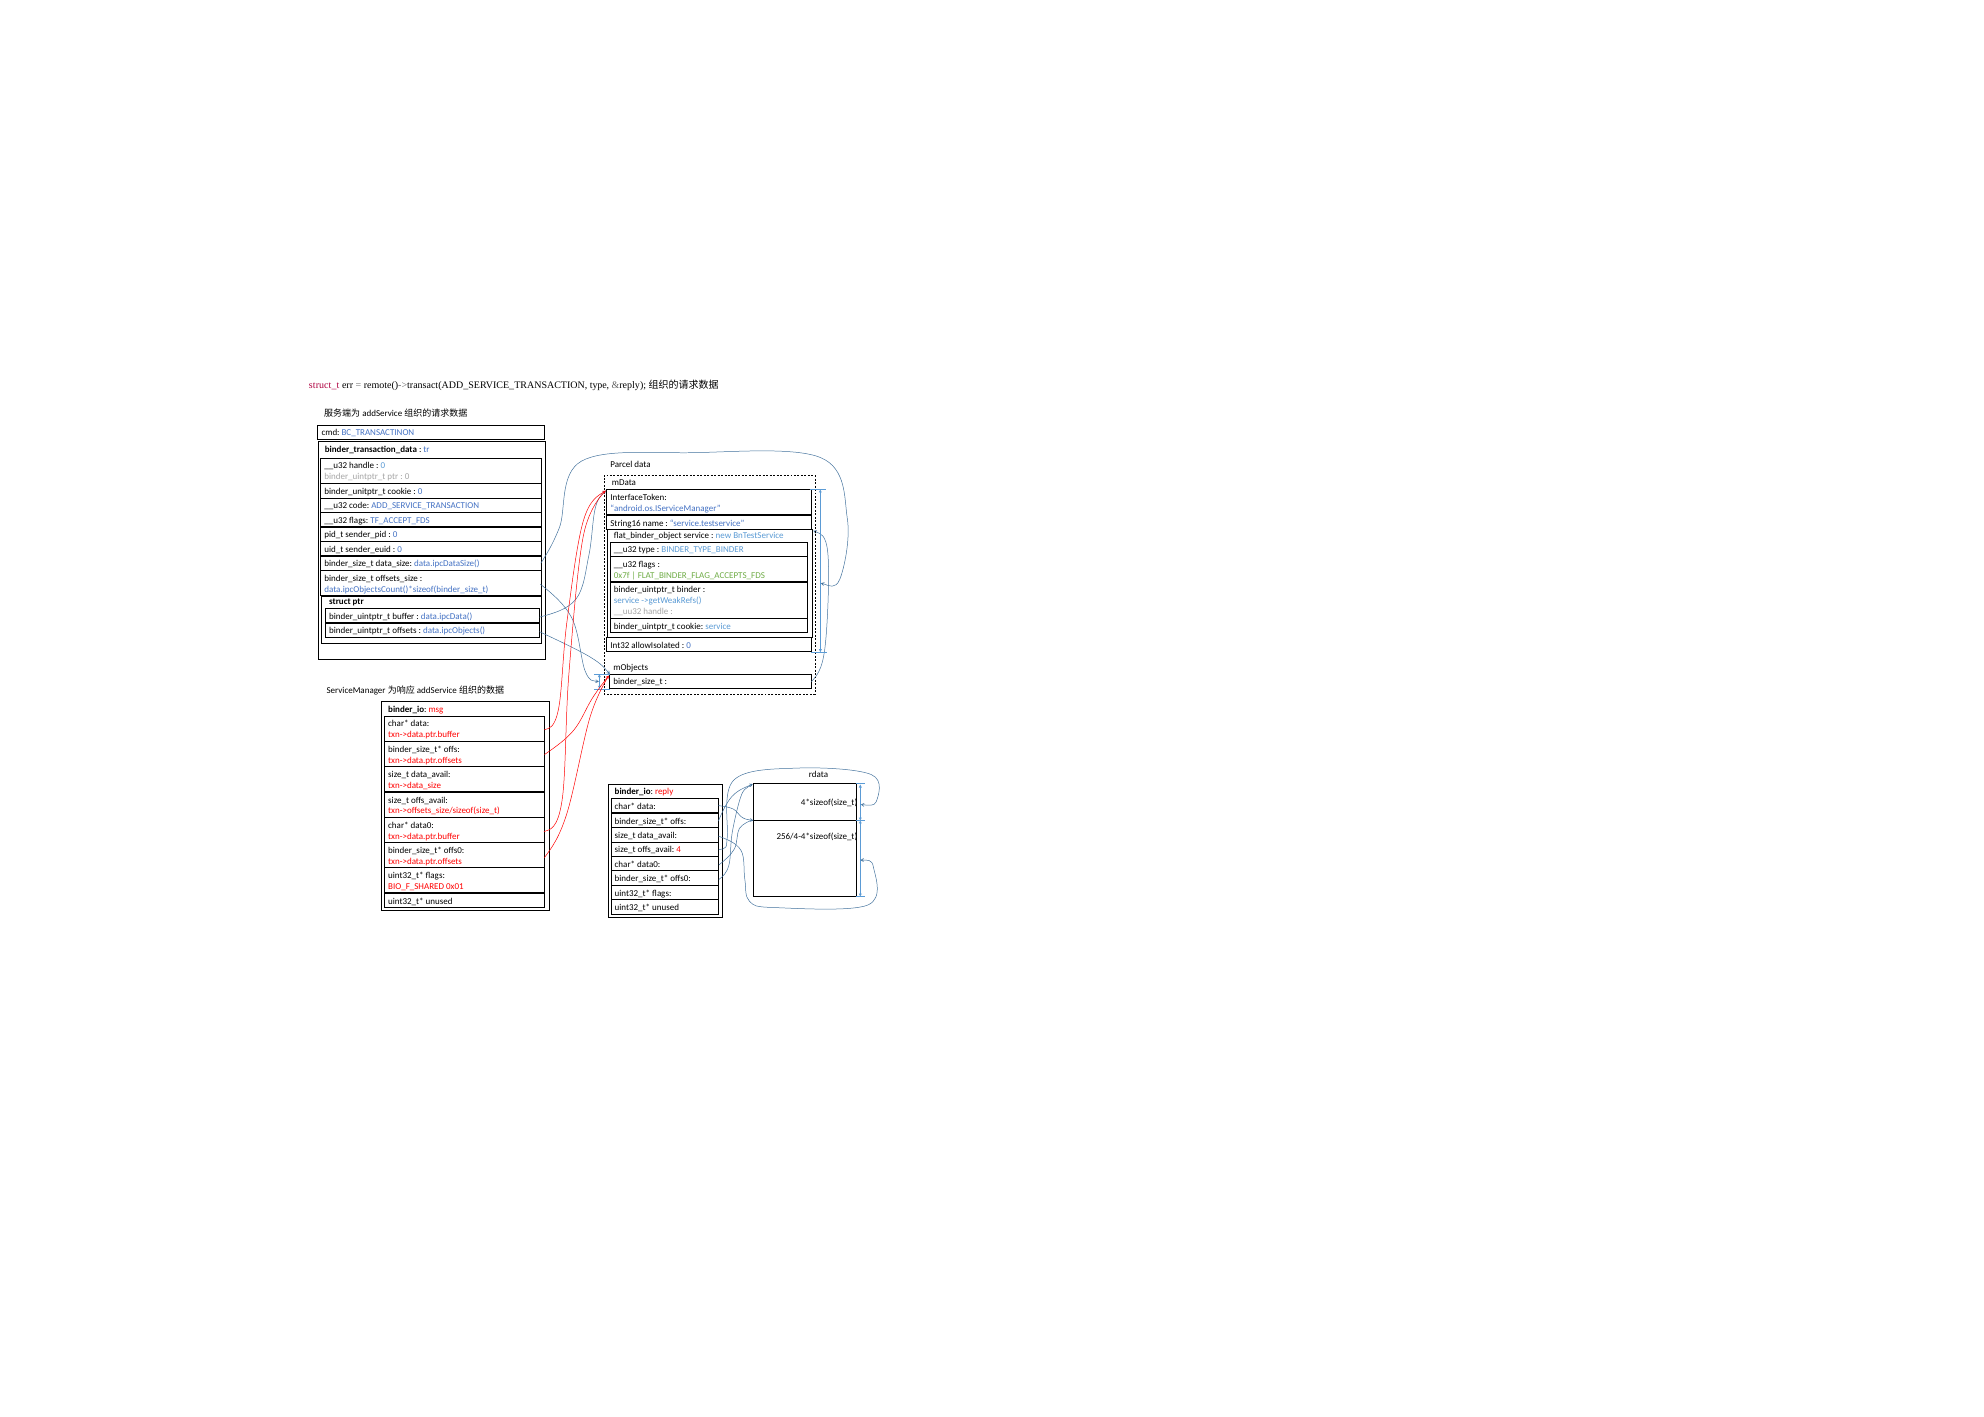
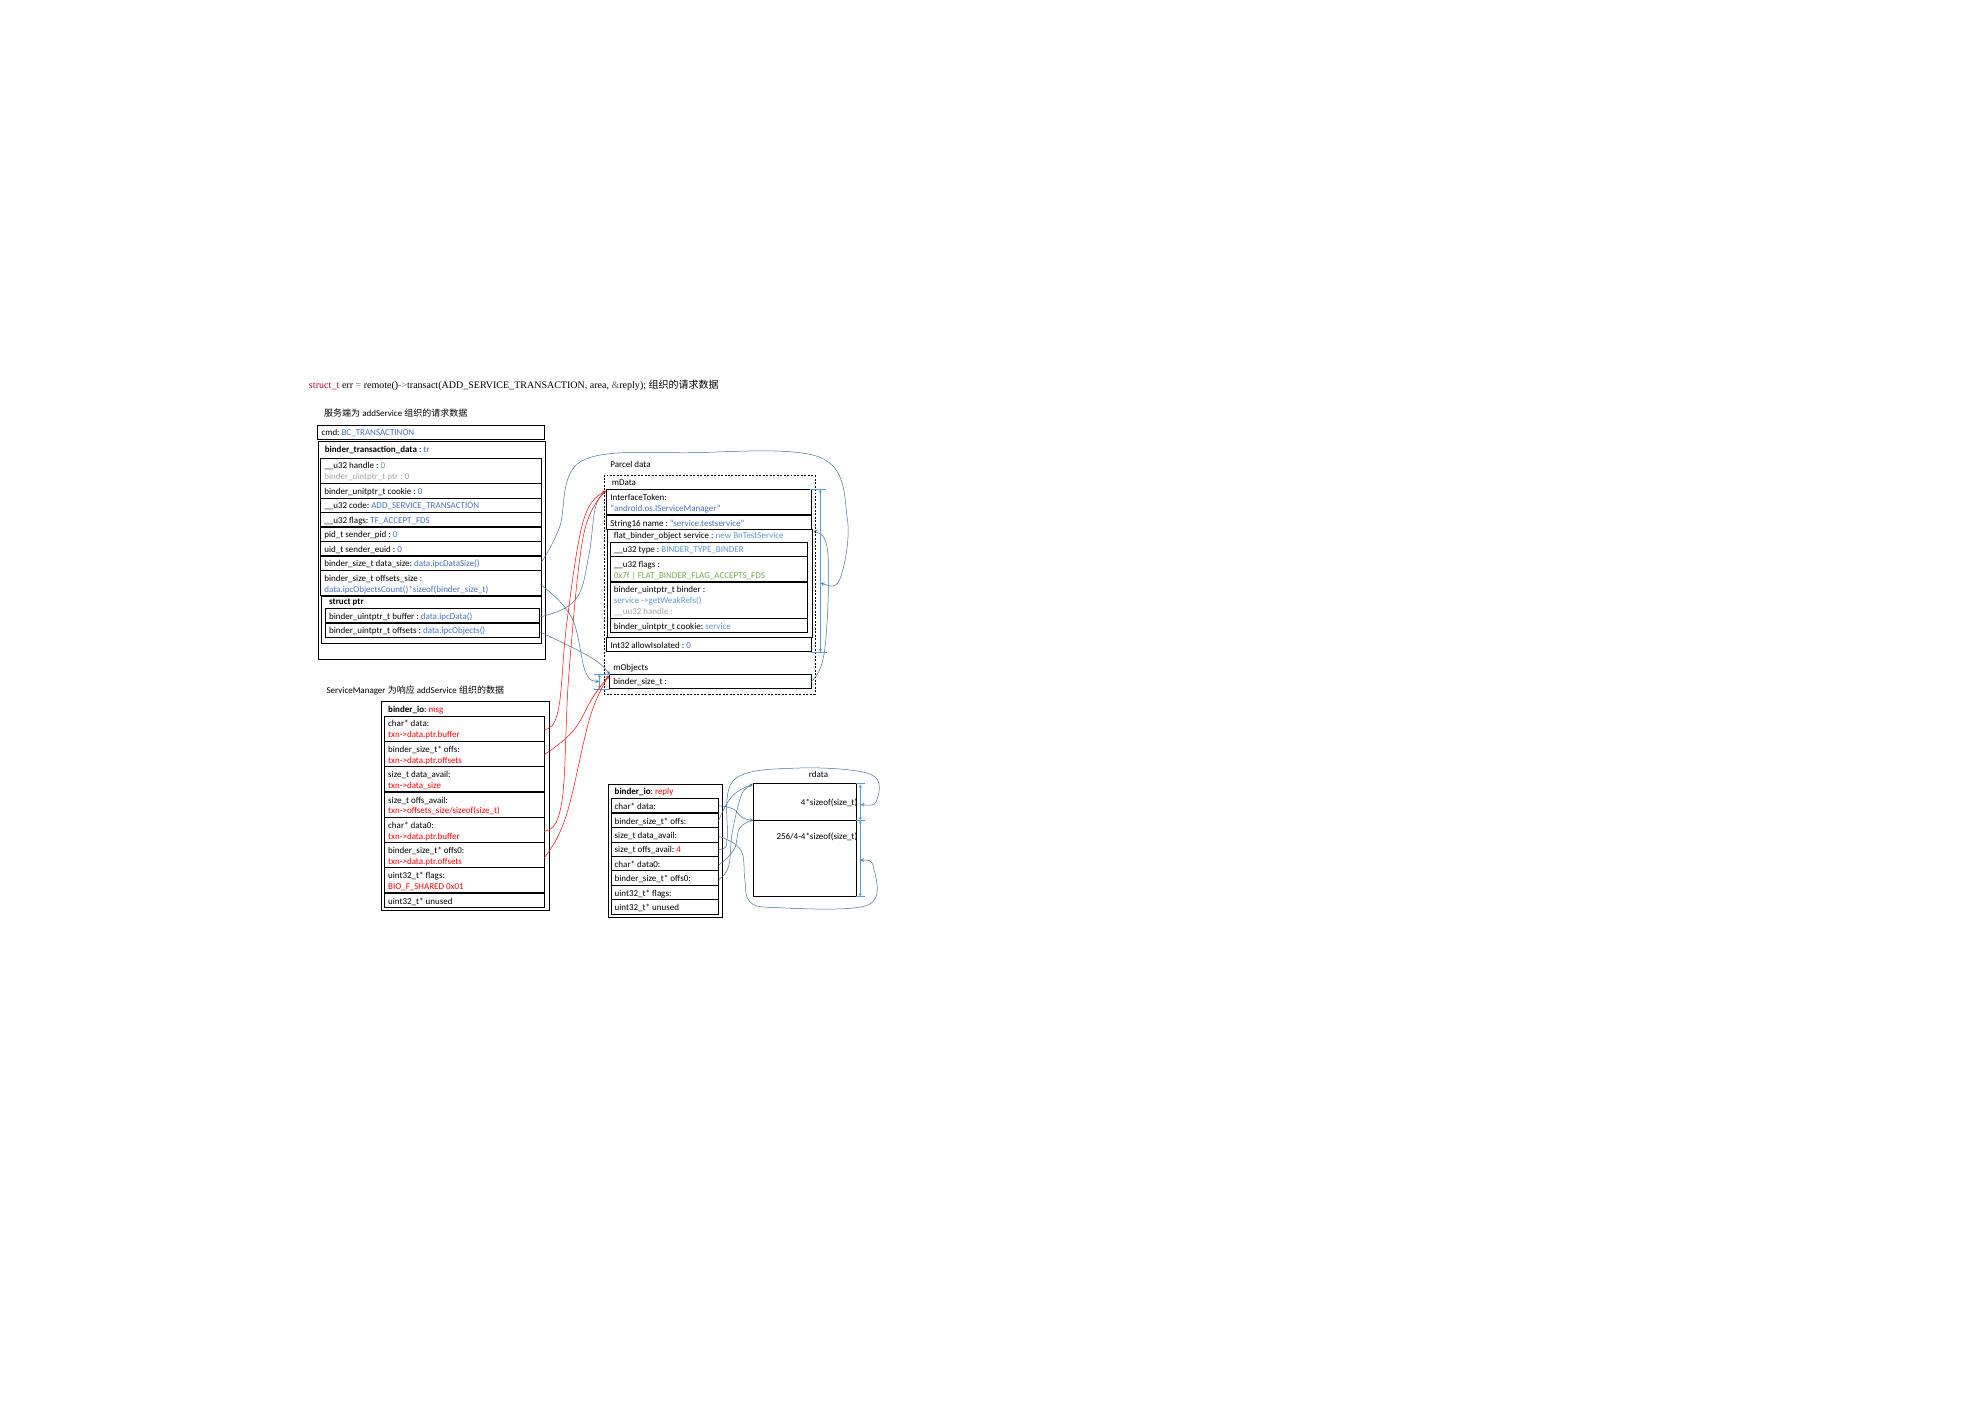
remote()->transact(ADD_SERVICE_TRANSACTION type: type -> area (599, 385)
